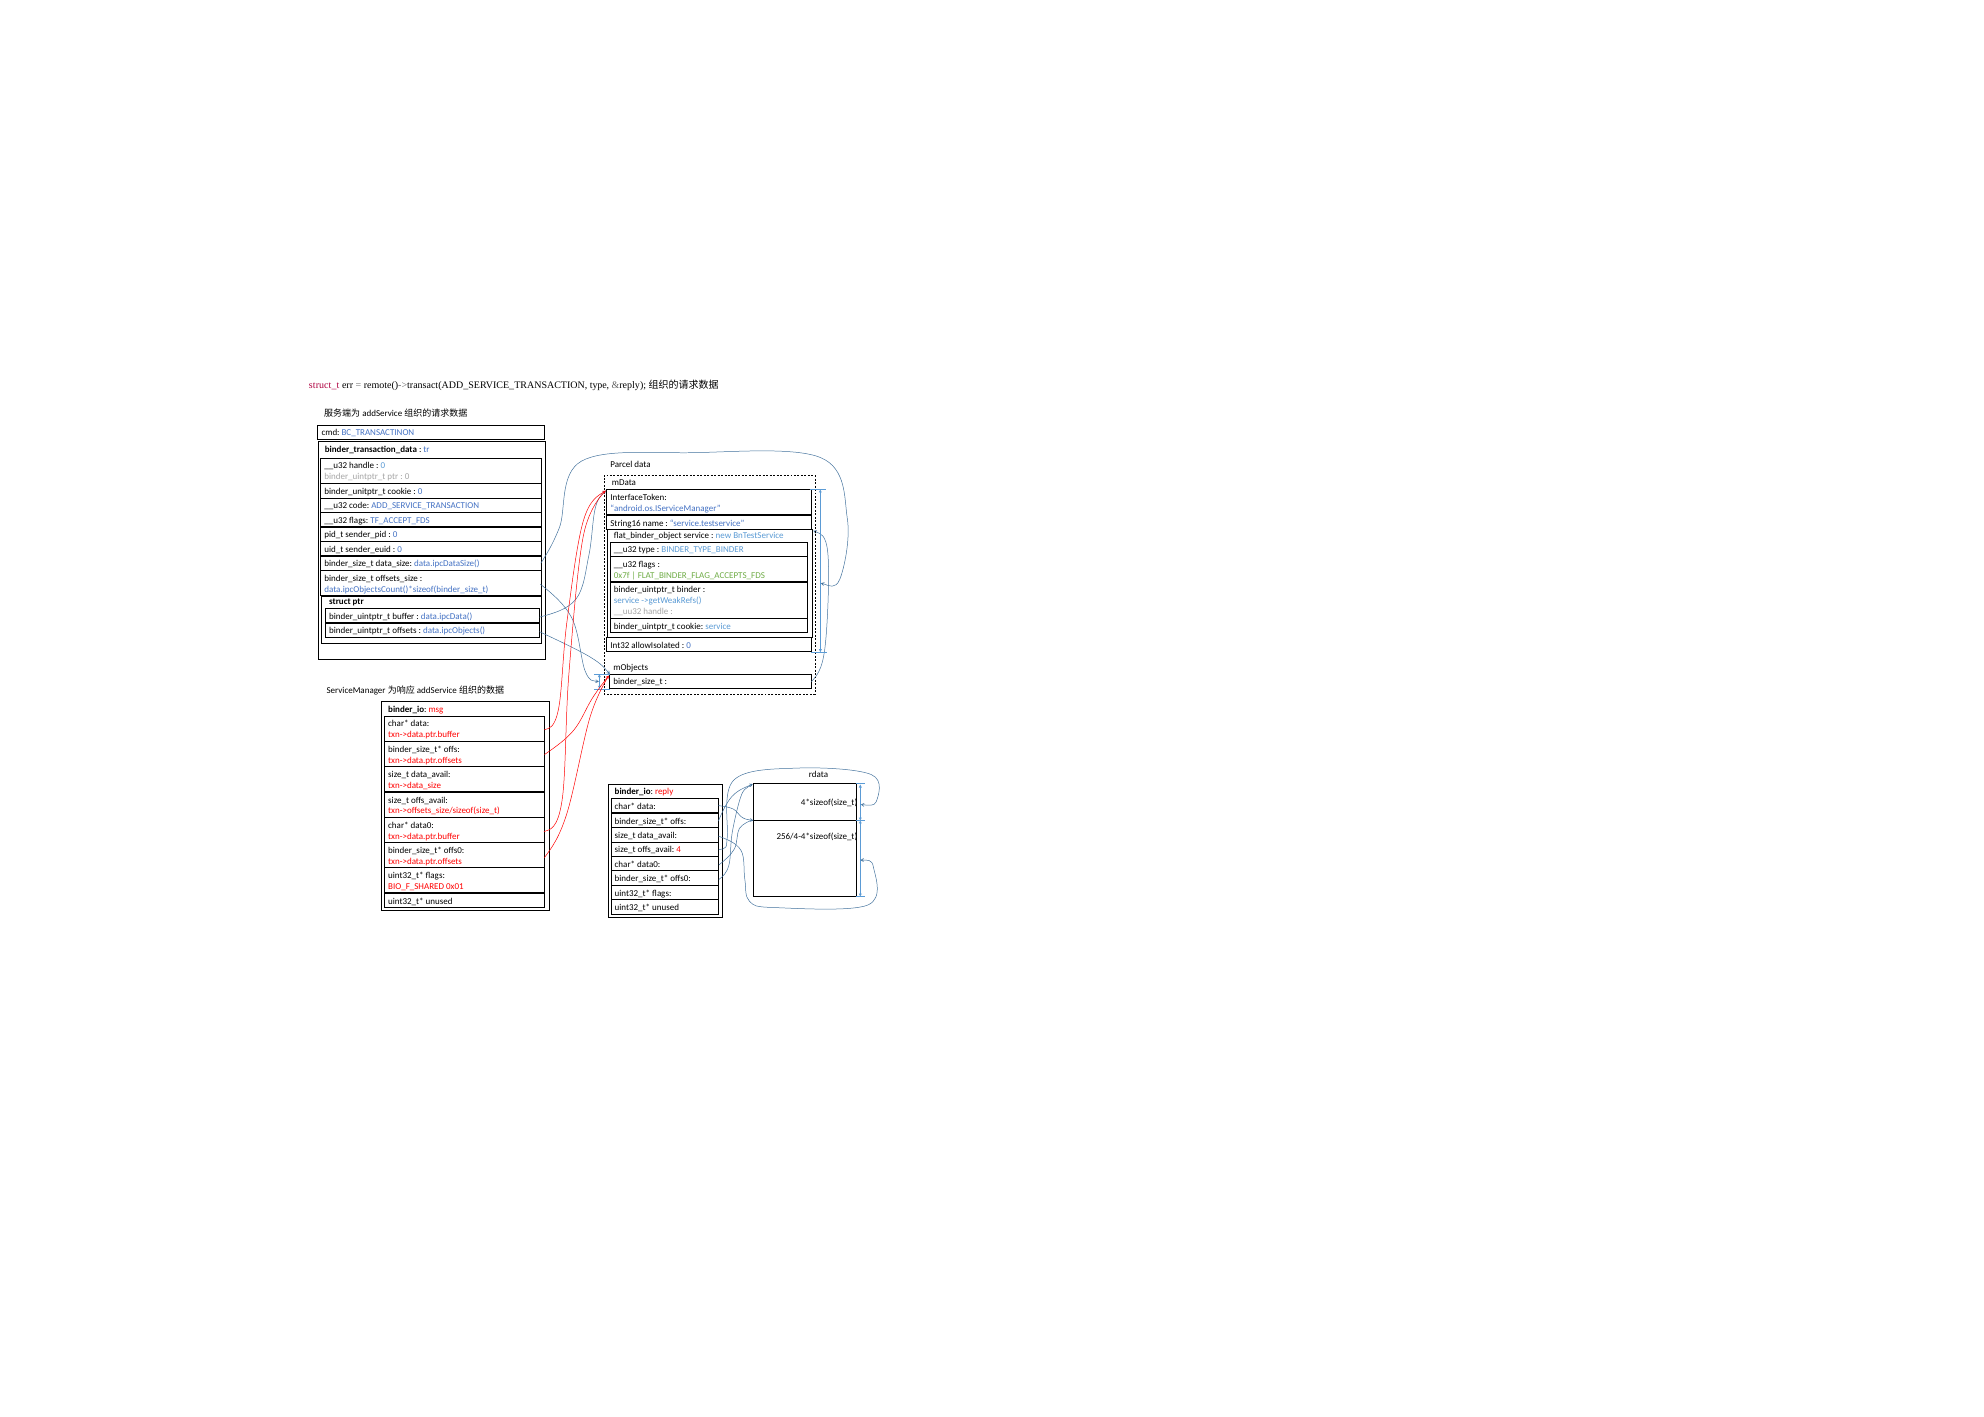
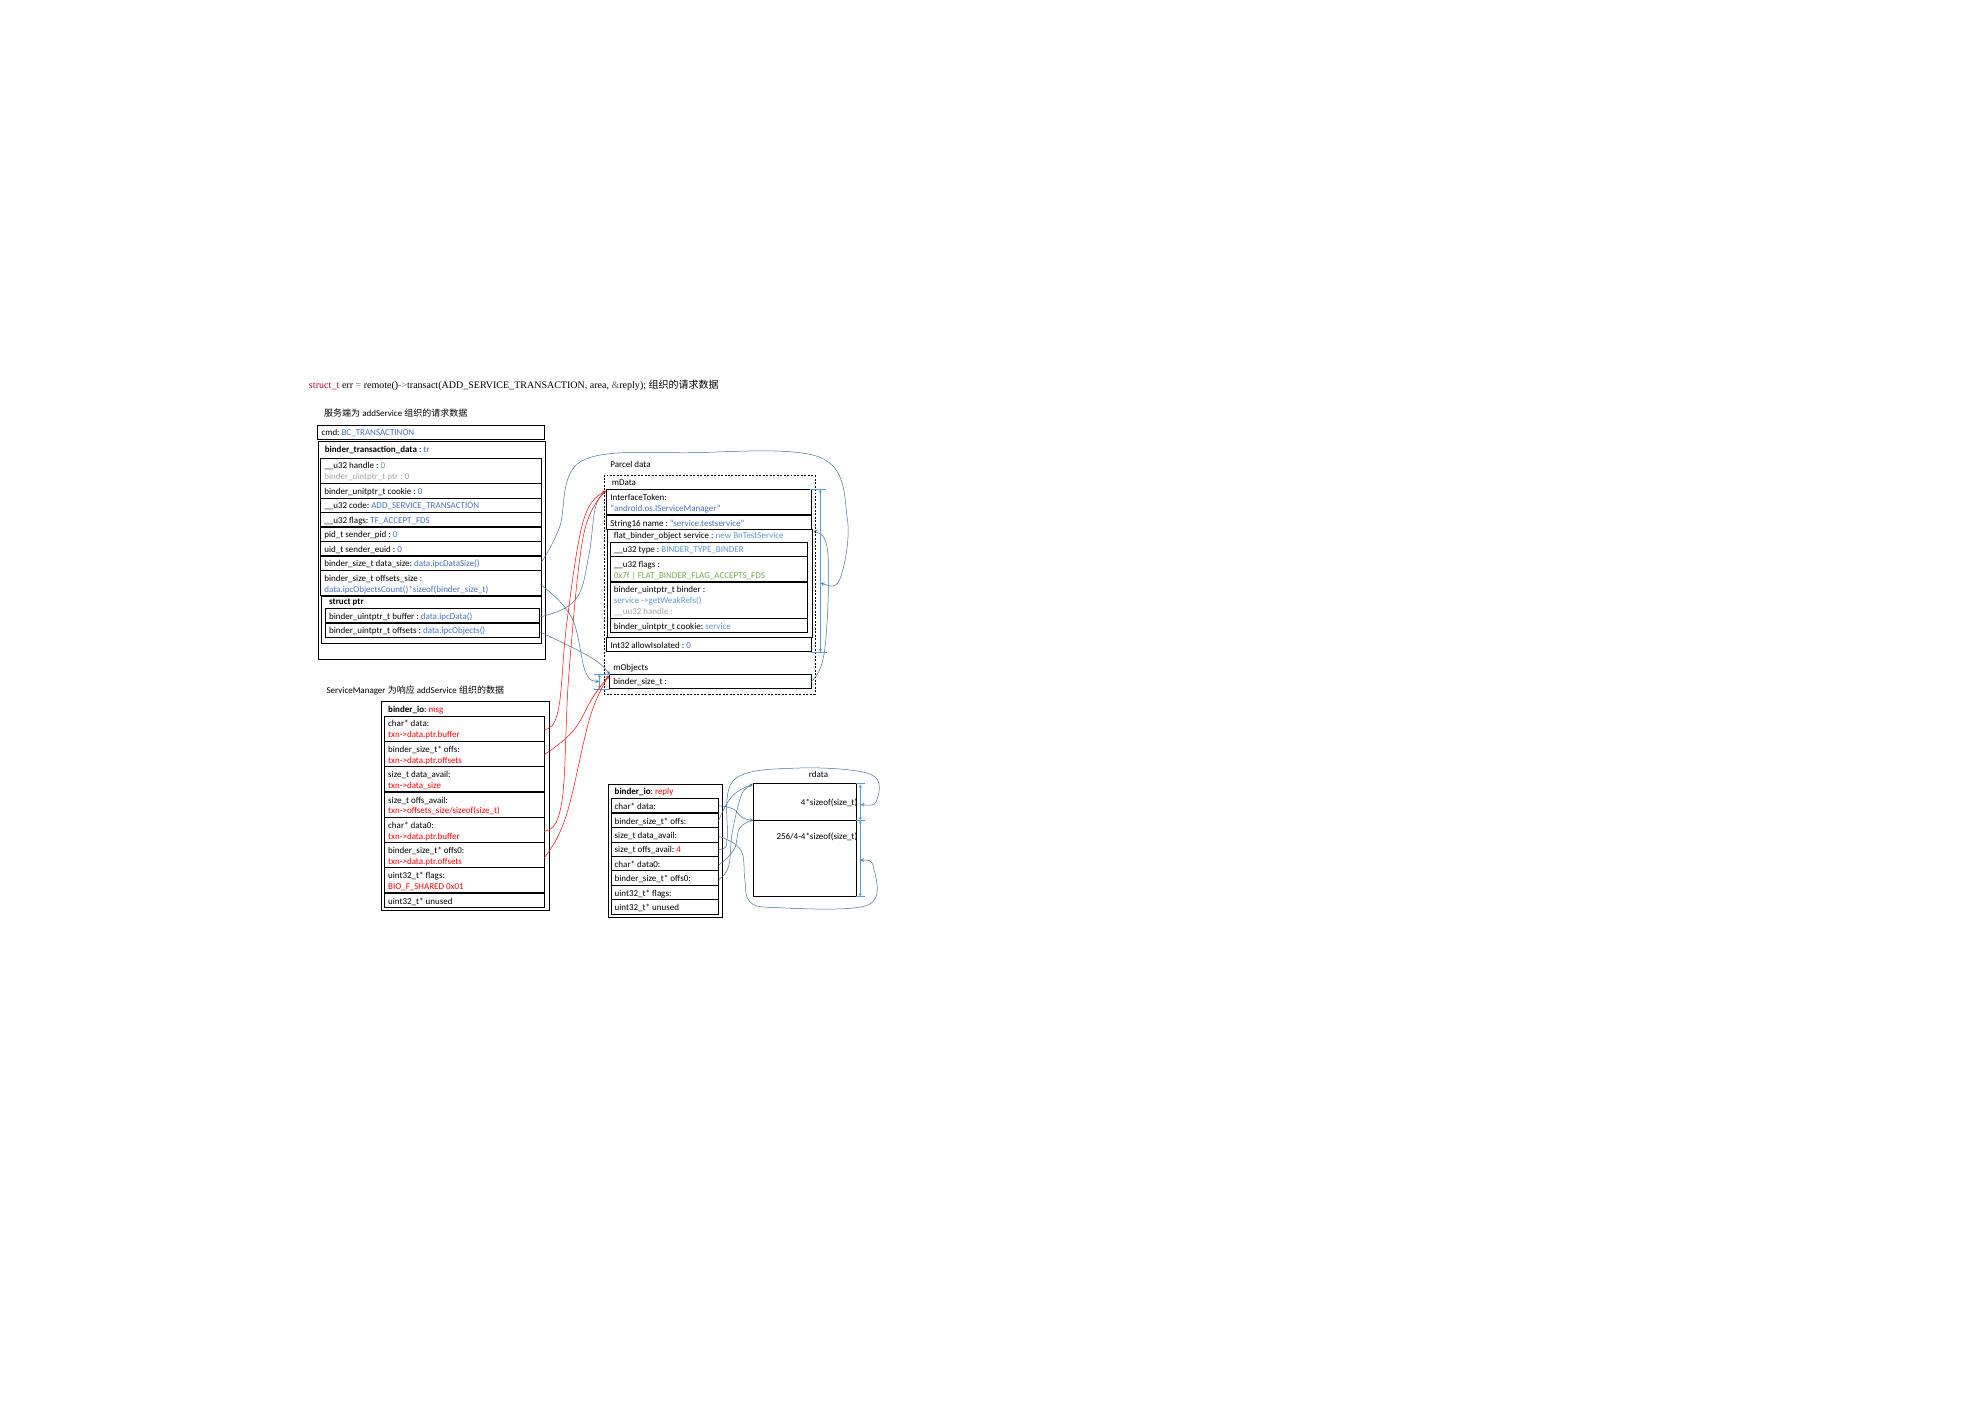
remote()->transact(ADD_SERVICE_TRANSACTION type: type -> area (599, 385)
